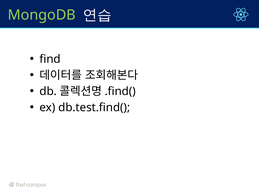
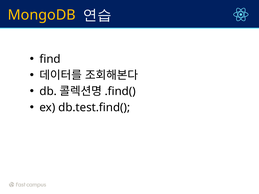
MongoDB colour: light green -> yellow (42, 15)
